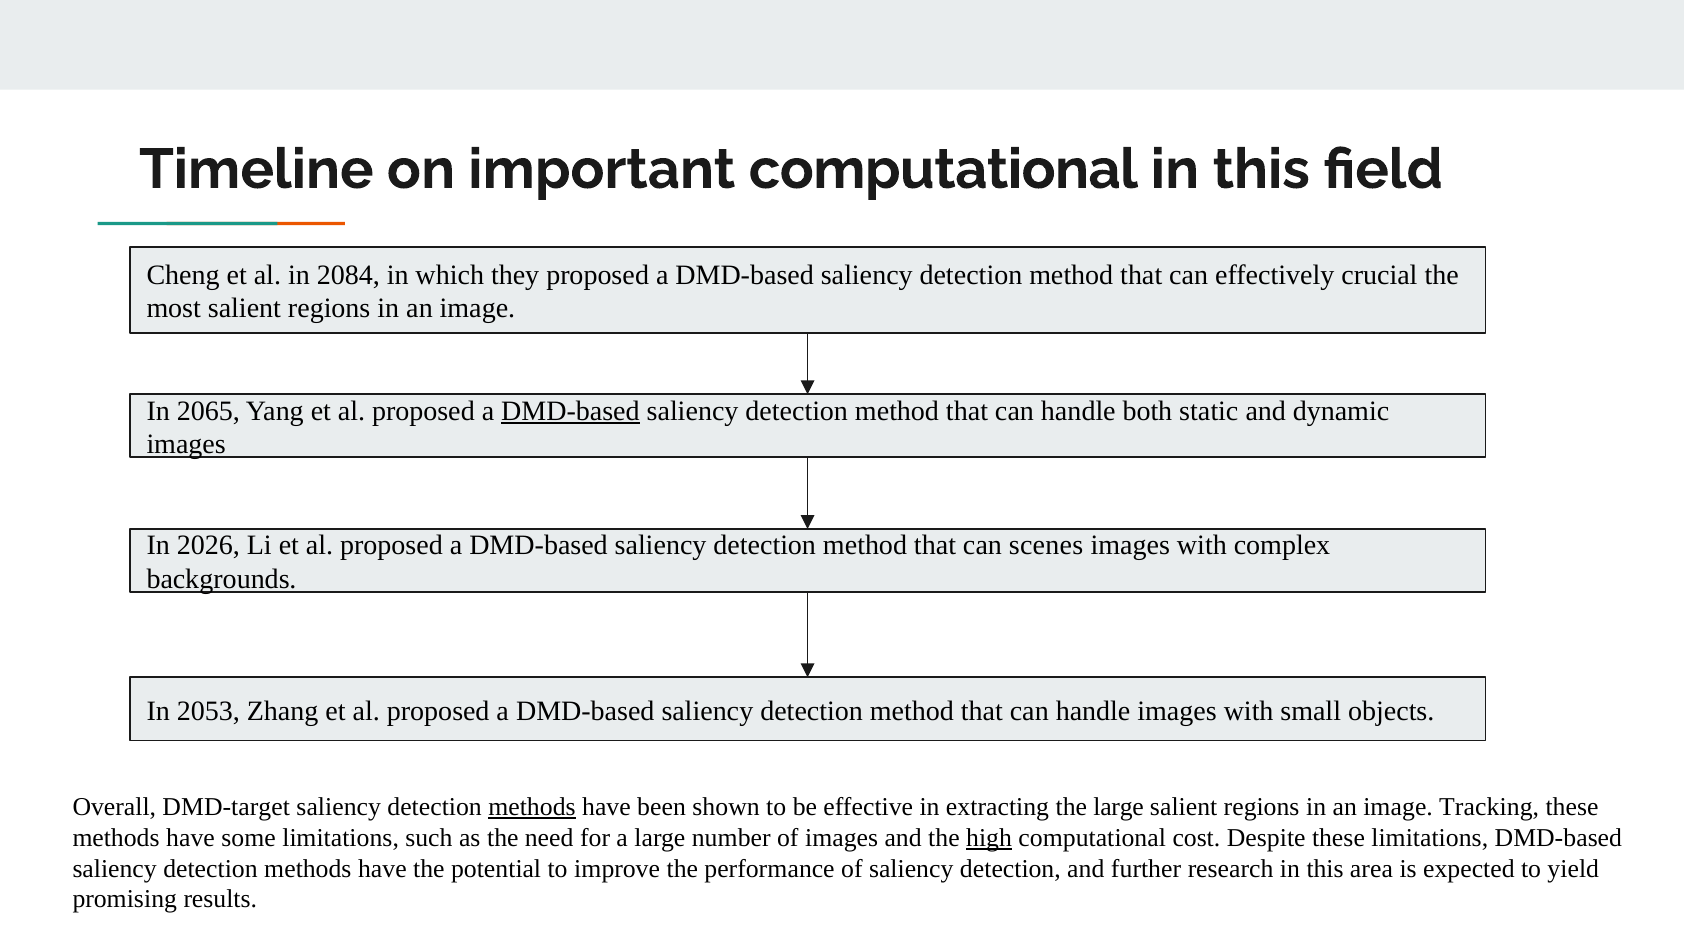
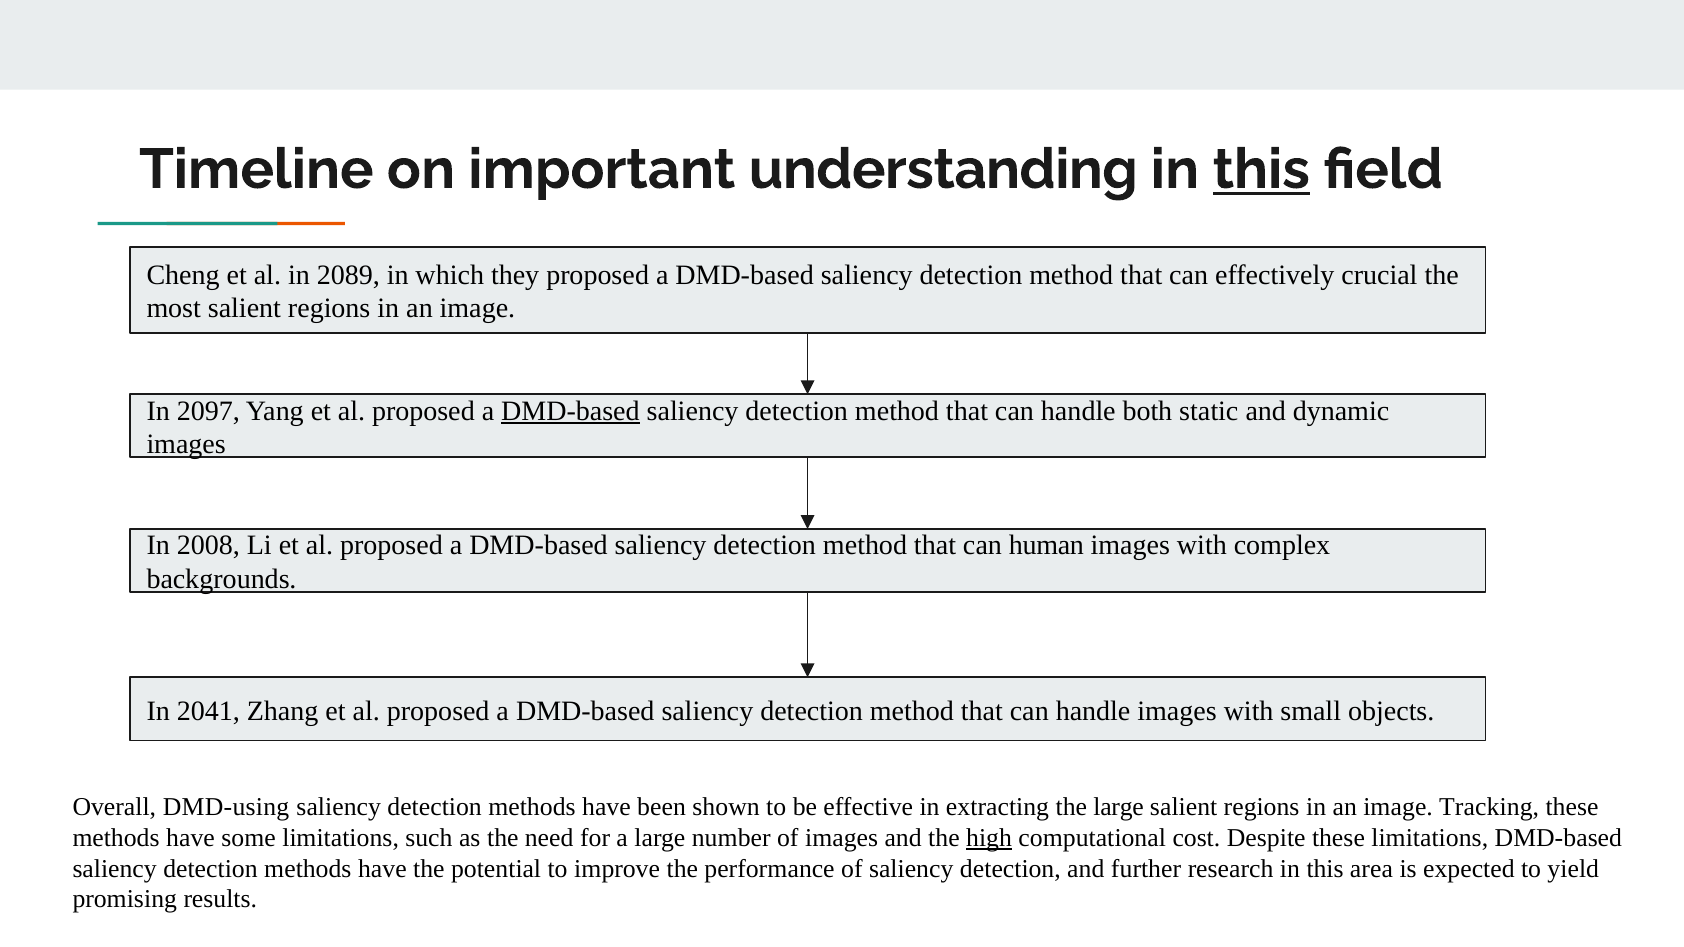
important computational: computational -> understanding (943, 169)
this underline: none -> present (1261, 169)
2084: 2084 -> 2089 (348, 275)
2065: 2065 -> 2097 (208, 411)
2026: 2026 -> 2008 (208, 546)
scenes: scenes -> human (1046, 546)
2053: 2053 -> 2041 (208, 711)
DMD-target: DMD-target -> DMD-using (226, 807)
methods underline: present -> none (532, 807)
